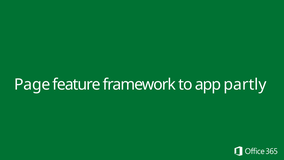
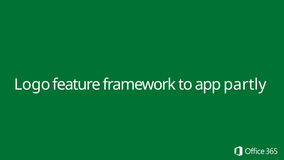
Page: Page -> Logo (32, 84)
